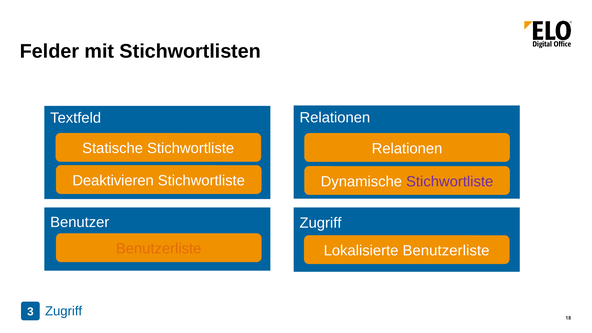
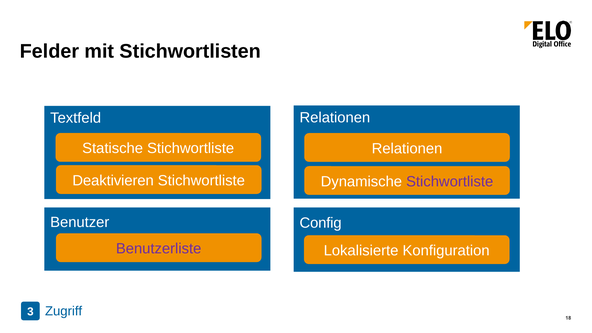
Zugriff: Zugriff -> Config (321, 223)
Benutzerliste colour: orange -> purple (159, 249)
Lokalisierte Benutzerliste: Benutzerliste -> Konfiguration (446, 251)
